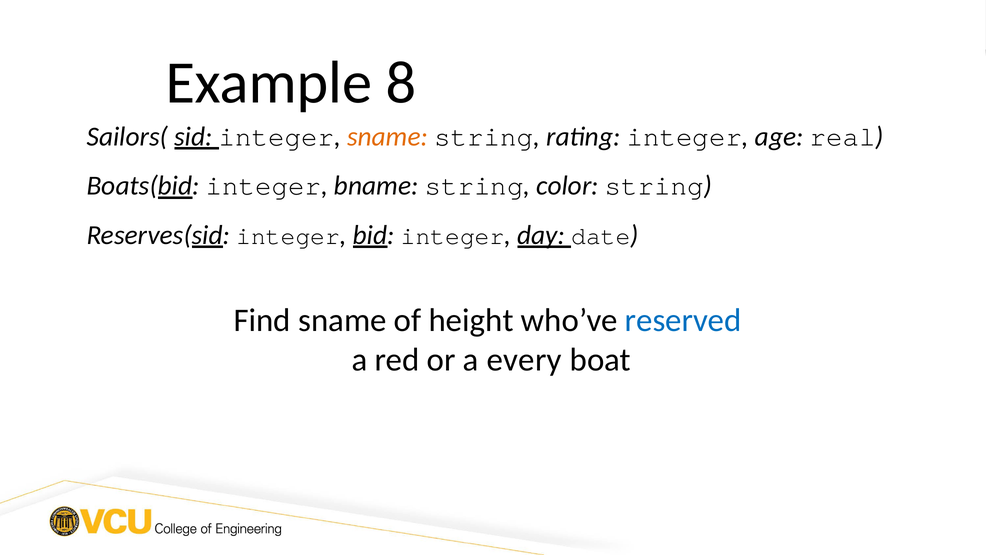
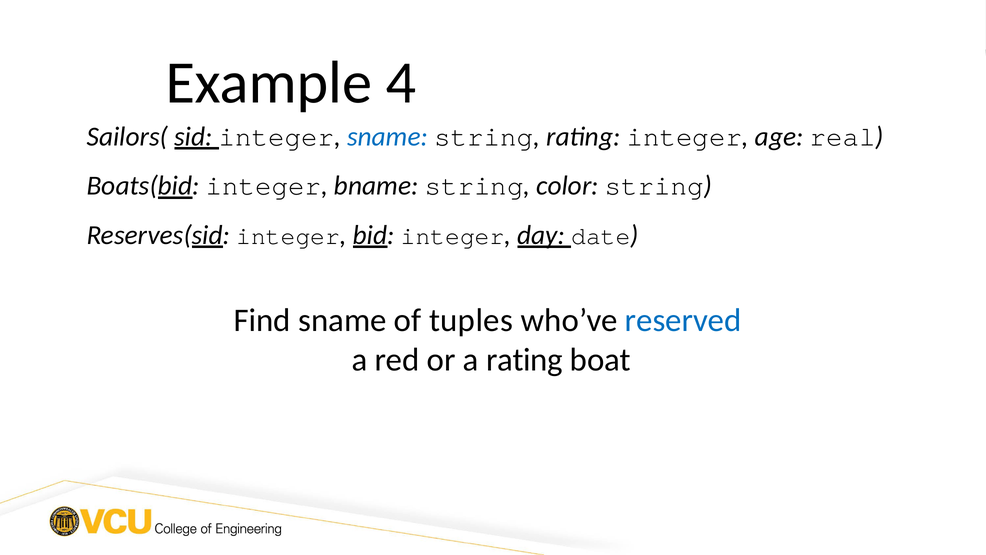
8: 8 -> 4 (401, 83)
sname colour: orange -> blue (388, 136)
height: height -> tuples (471, 320)
a every: every -> rating (524, 360)
